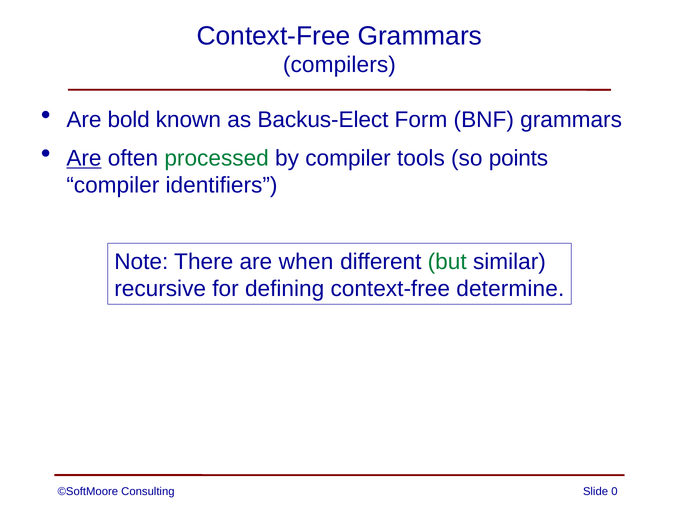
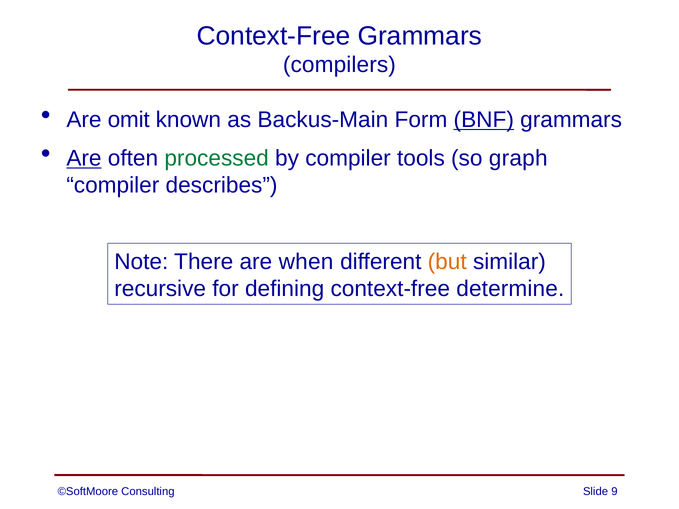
bold: bold -> omit (129, 120)
Backus-Elect: Backus-Elect -> Backus-Main (323, 120)
BNF underline: none -> present (484, 120)
points: points -> graph (518, 158)
identifiers: identifiers -> describes (222, 185)
but colour: green -> orange (447, 262)
0: 0 -> 9 (614, 492)
